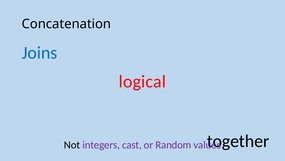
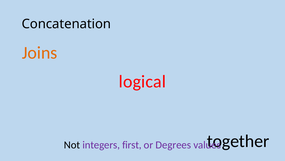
Joins colour: blue -> orange (40, 52)
cast: cast -> first (132, 144)
Random: Random -> Degrees (173, 144)
